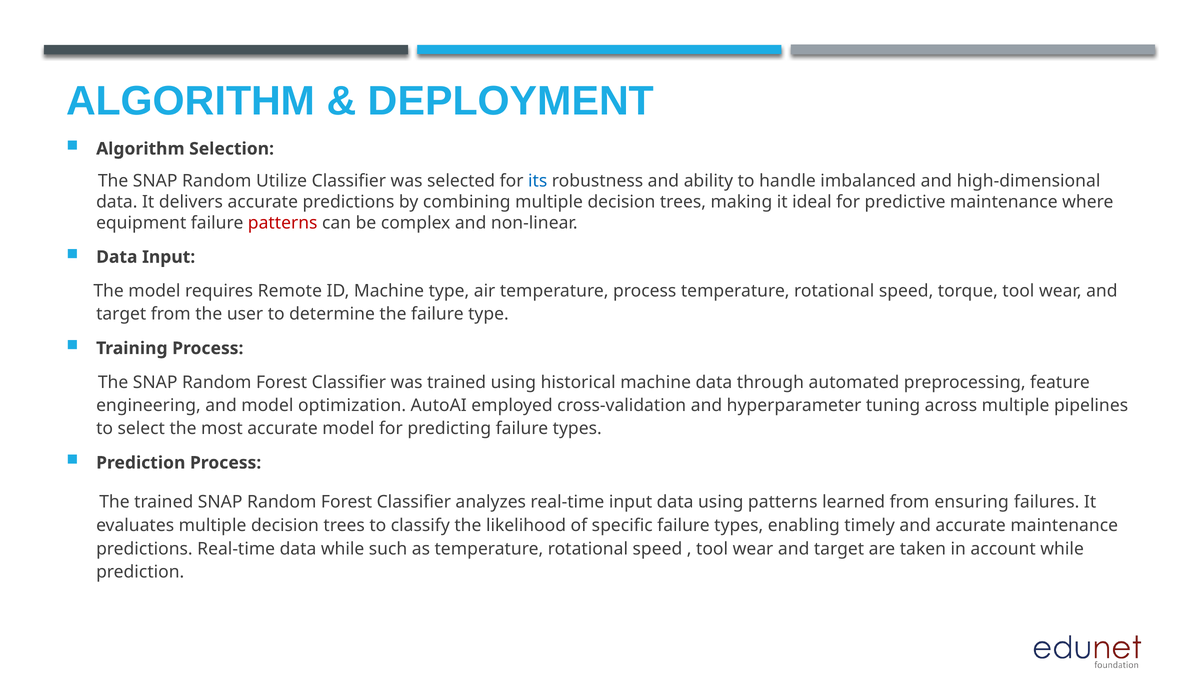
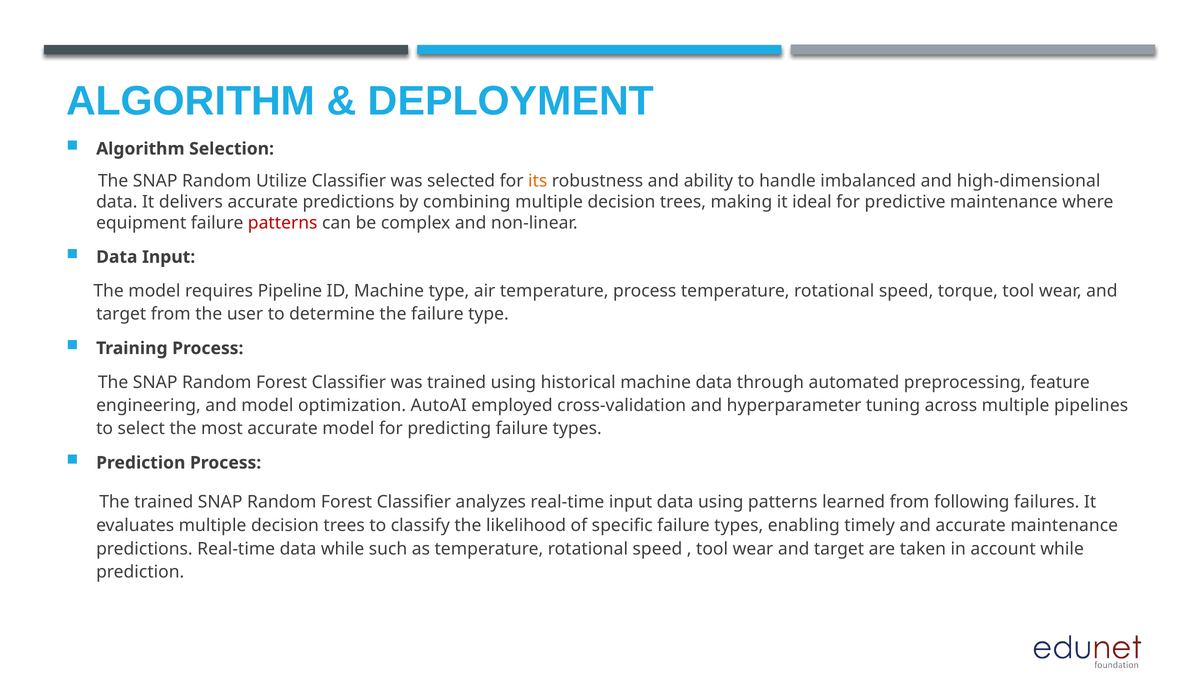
its colour: blue -> orange (538, 181)
Remote: Remote -> Pipeline (290, 291)
ensuring: ensuring -> following (972, 501)
